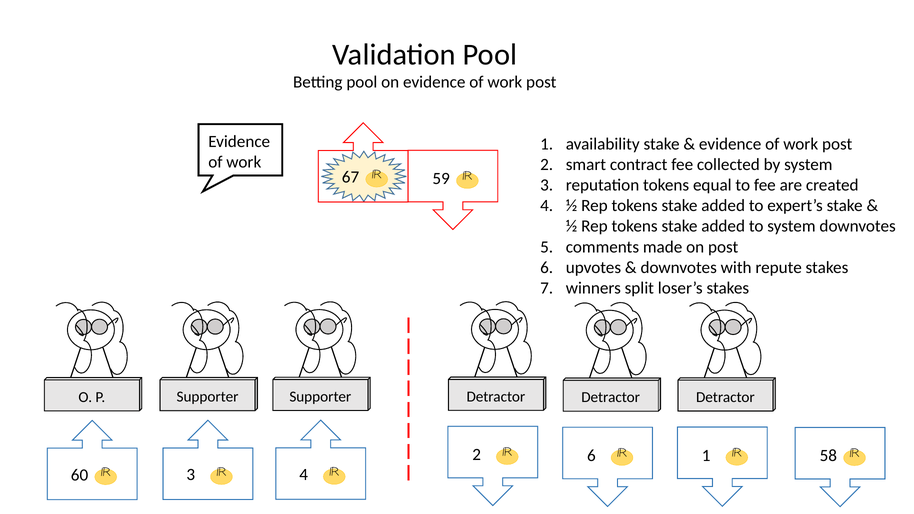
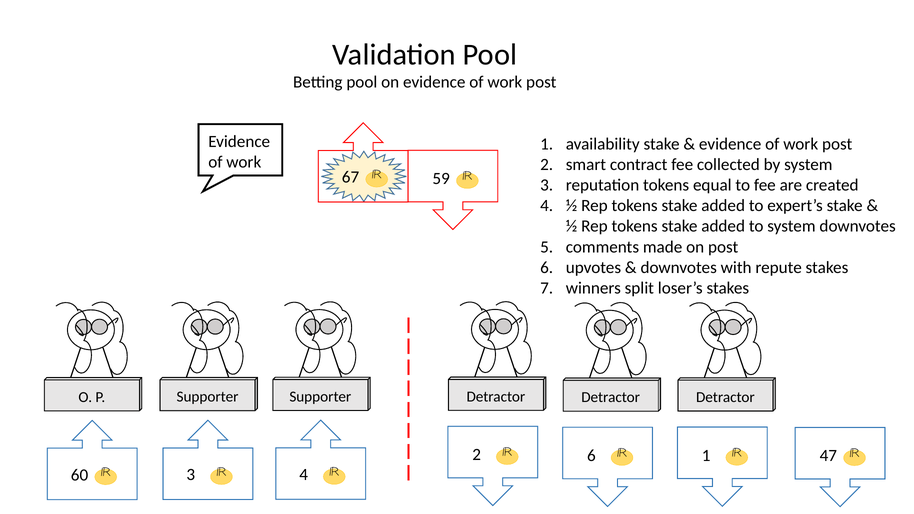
58: 58 -> 47 (828, 456)
